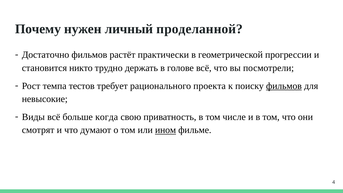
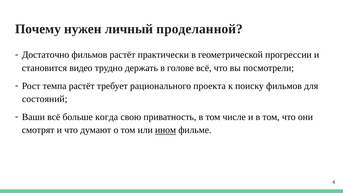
никто: никто -> видео (81, 68)
темпа тестов: тестов -> растёт (82, 86)
фильмов underline: present -> none (284, 86)
невысокие: невысокие -> состояний (45, 99)
Виды: Виды -> Ваши (33, 117)
